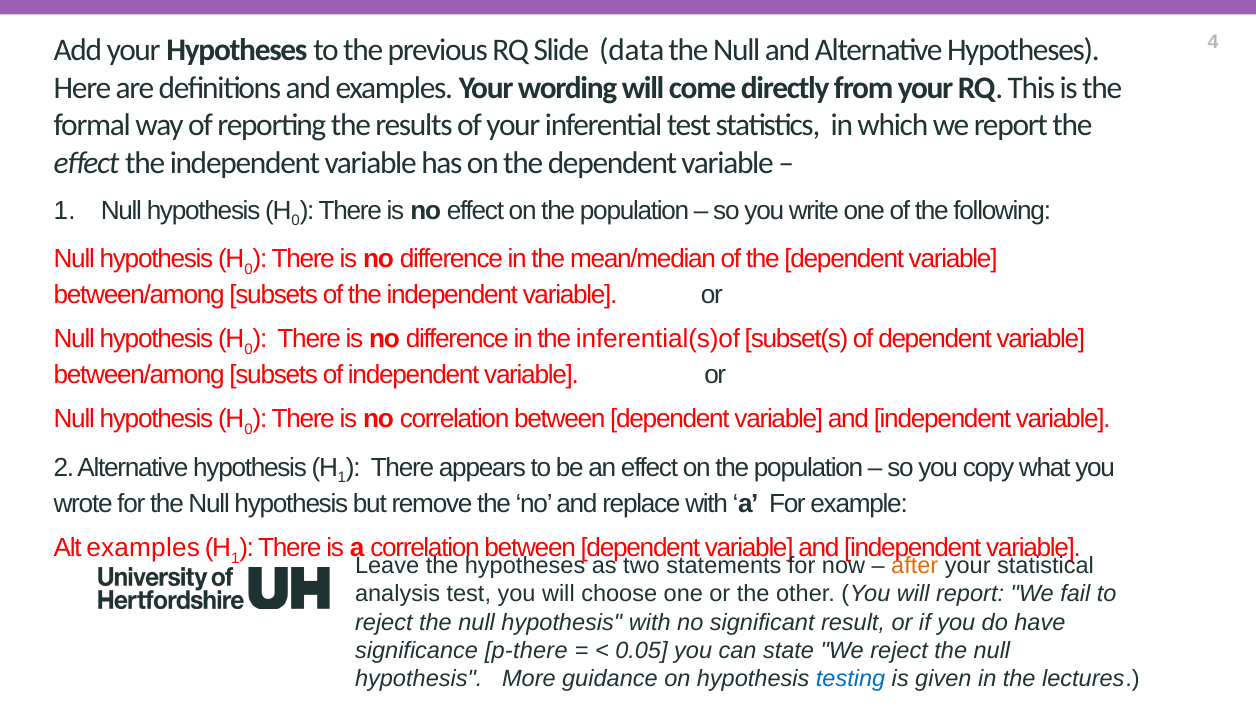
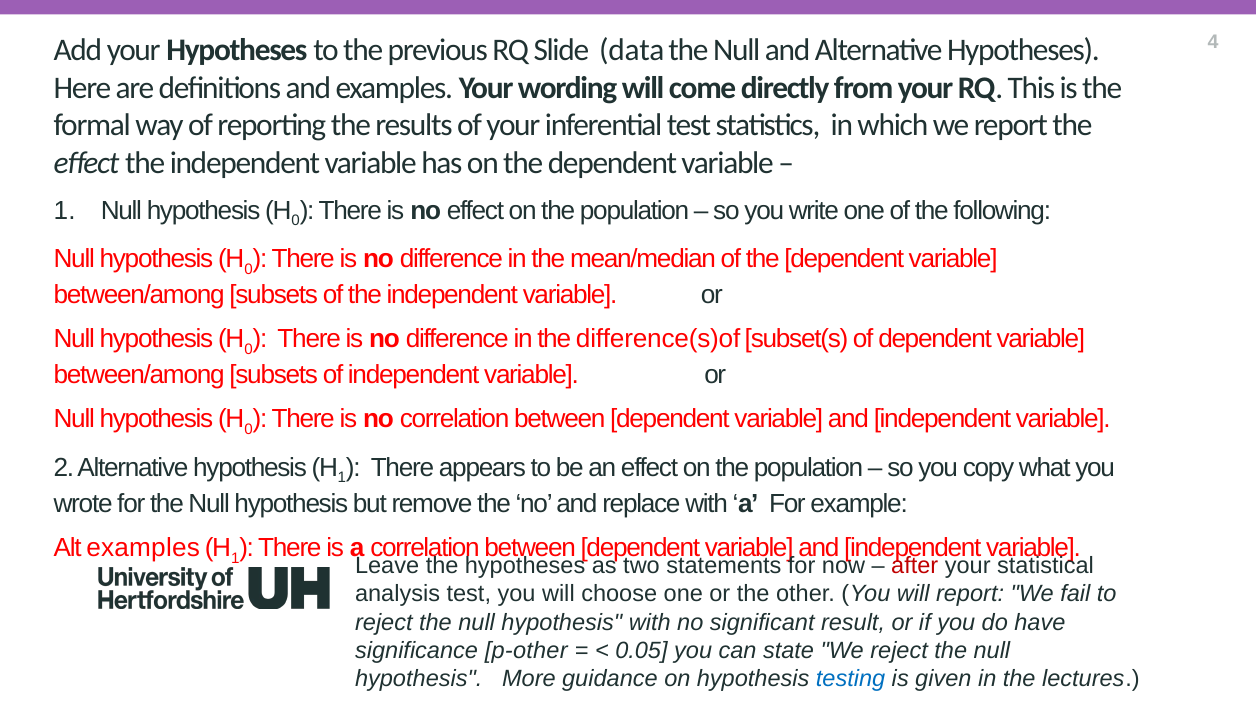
inferential(s)of: inferential(s)of -> difference(s)of (658, 339)
after colour: orange -> red (915, 566)
p-there: p-there -> p-other (526, 651)
